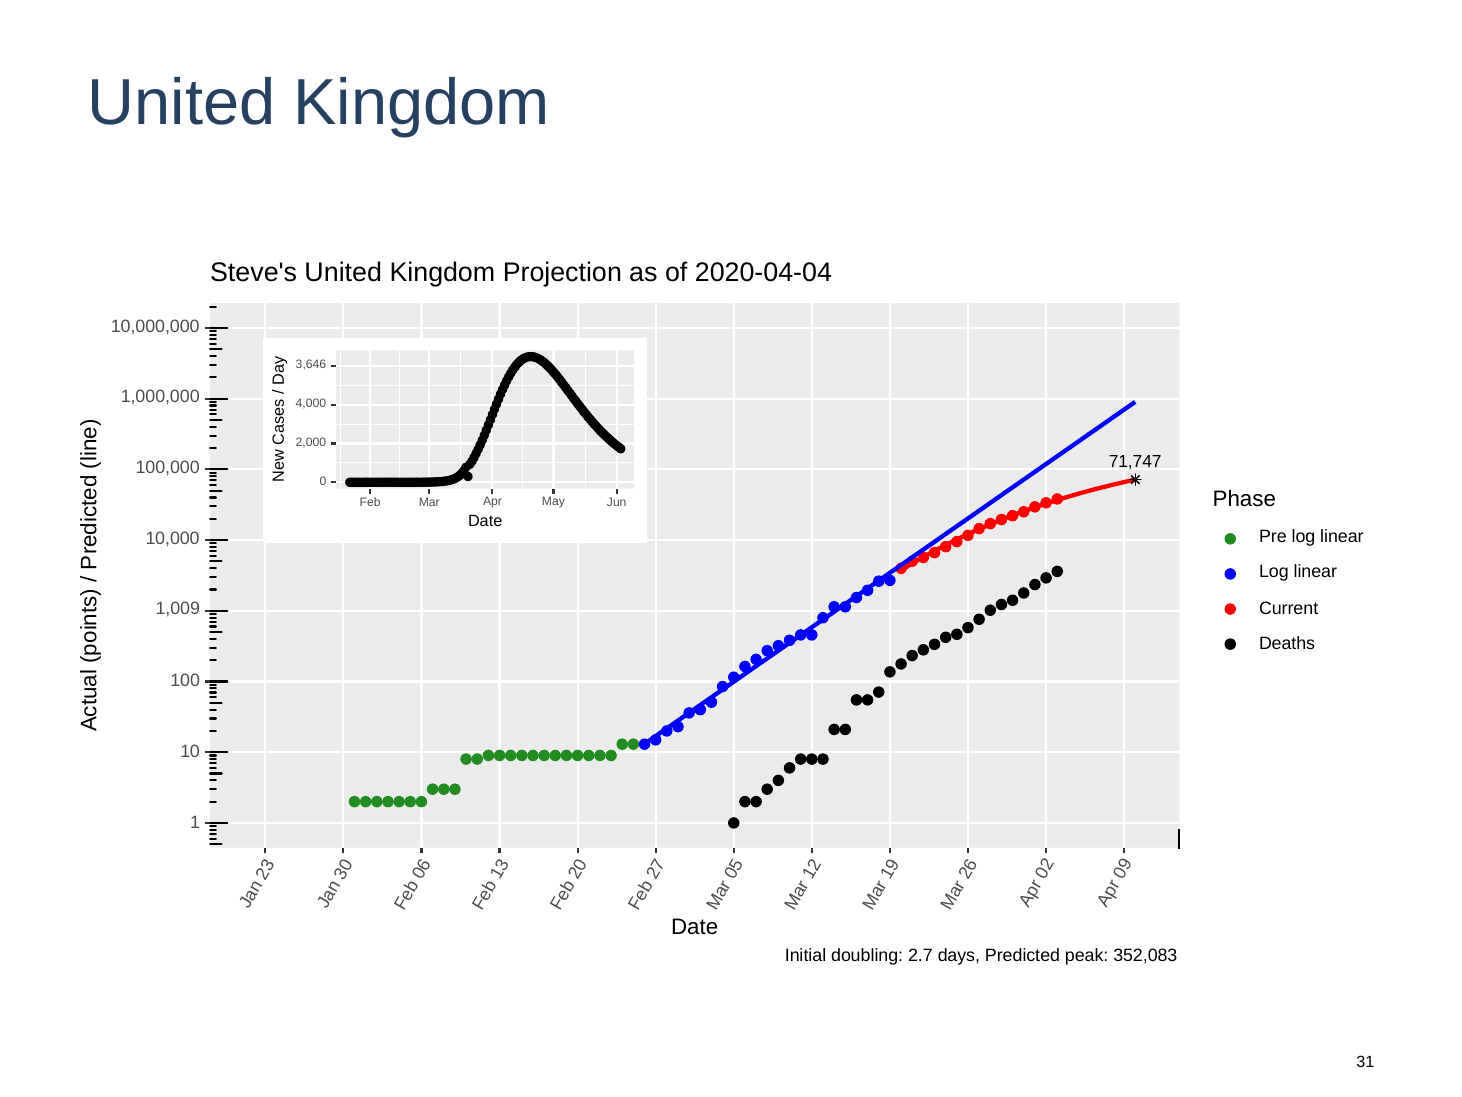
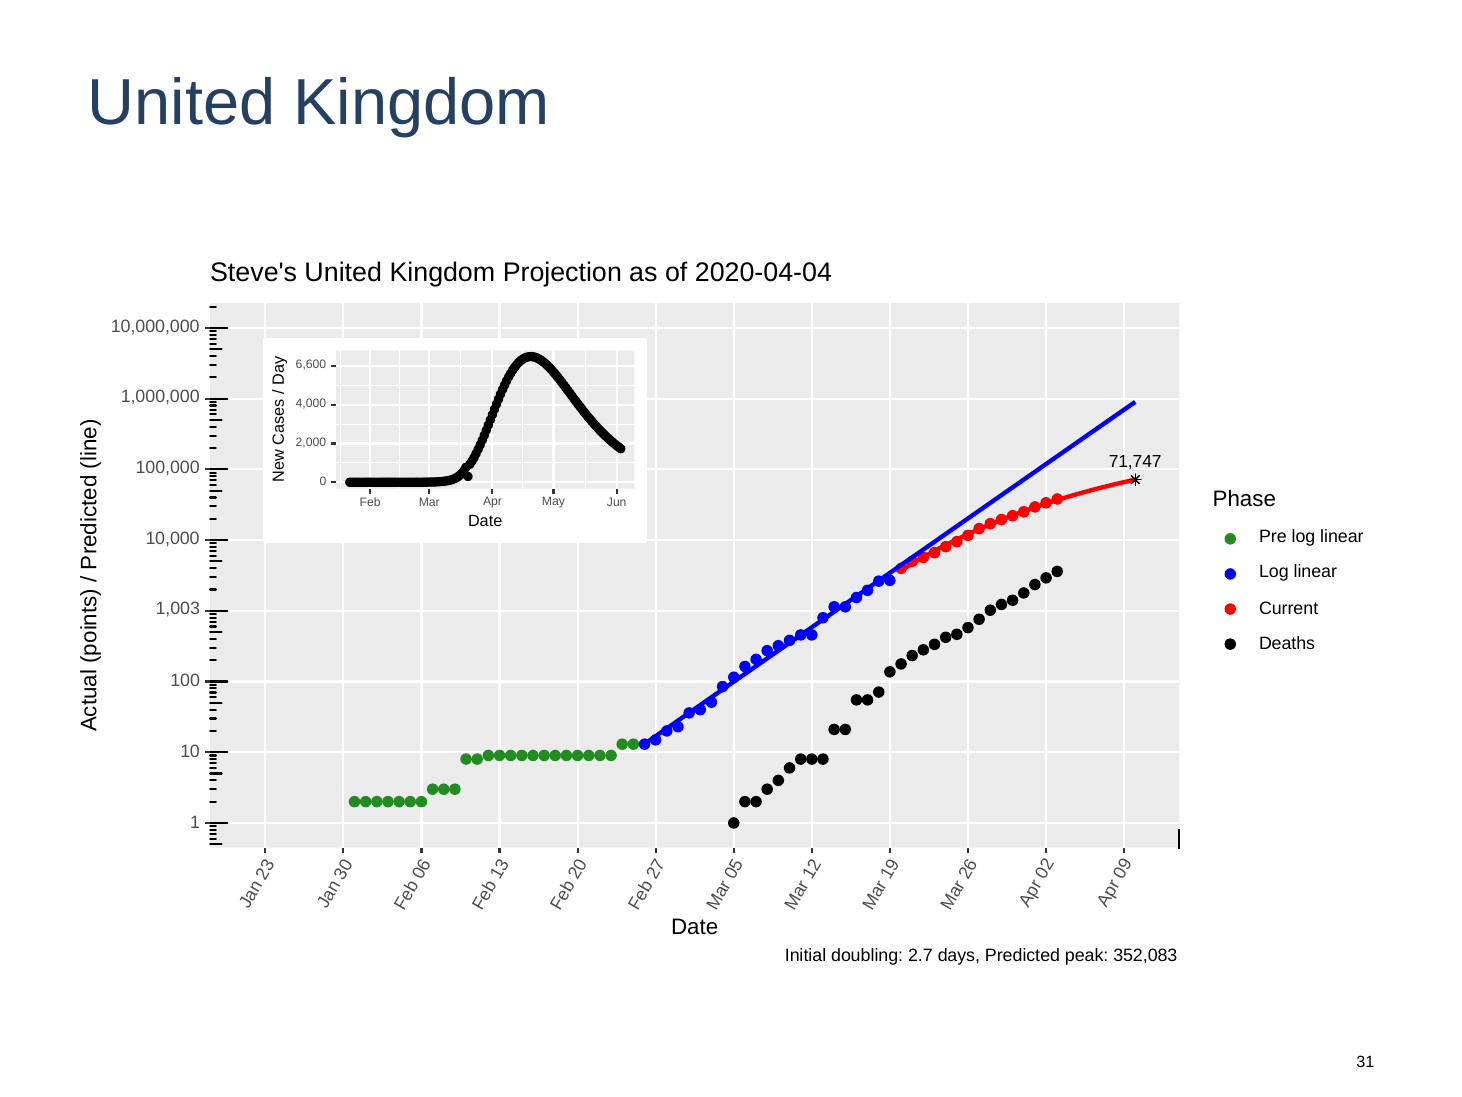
3,646: 3,646 -> 6,600 (311, 364)
1,009: 1,009 -> 1,003 (178, 609)
